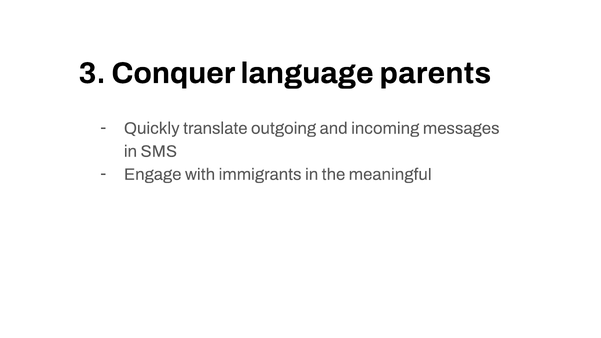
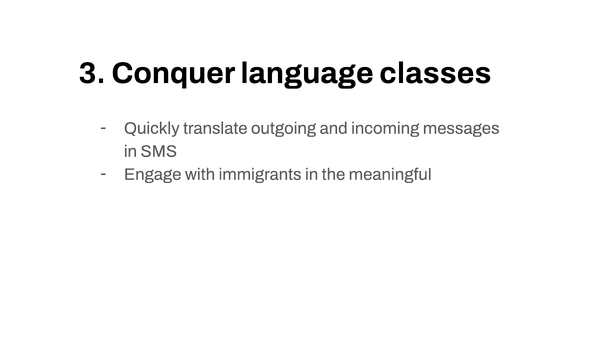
parents: parents -> classes (435, 73)
